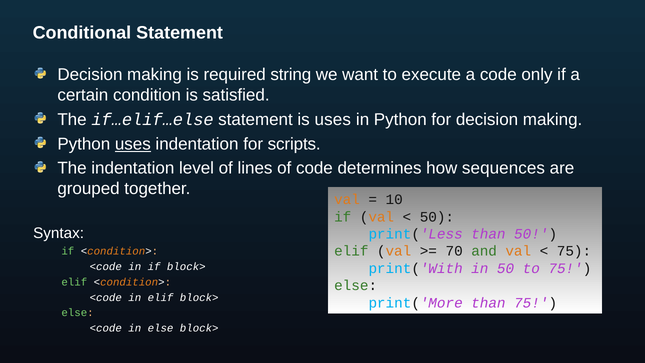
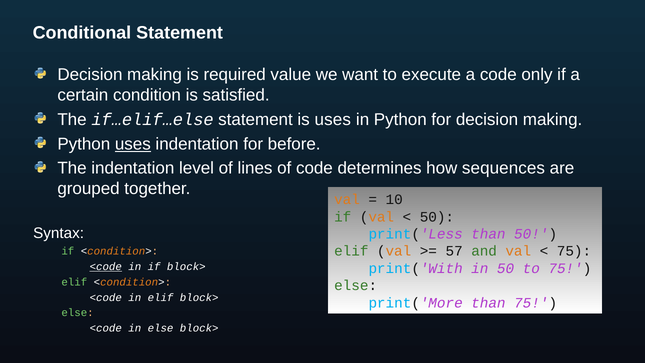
string: string -> value (291, 75)
scripts: scripts -> before (294, 144)
70: 70 -> 57 (454, 251)
<code underline: none -> present (106, 267)
